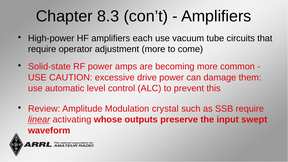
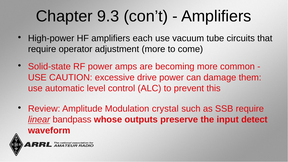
8.3: 8.3 -> 9.3 (108, 16)
activating: activating -> bandpass (72, 120)
swept: swept -> detect (254, 120)
